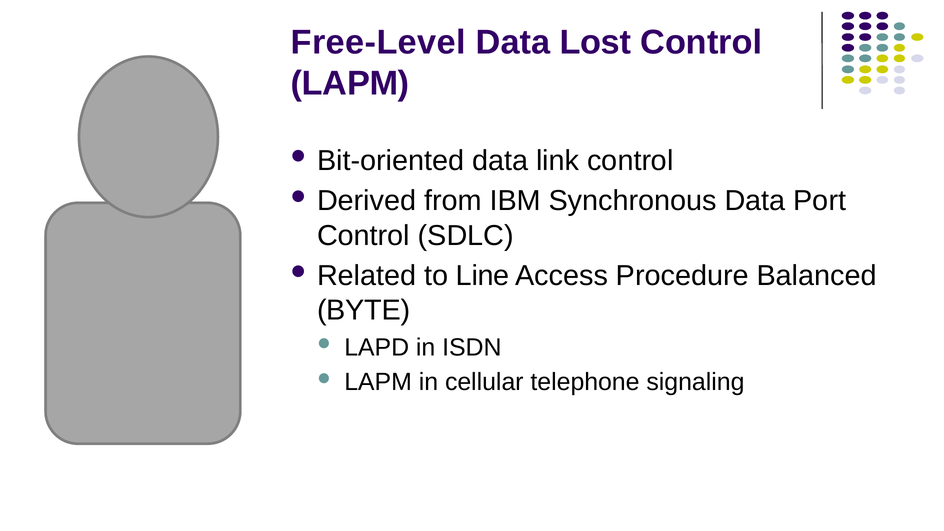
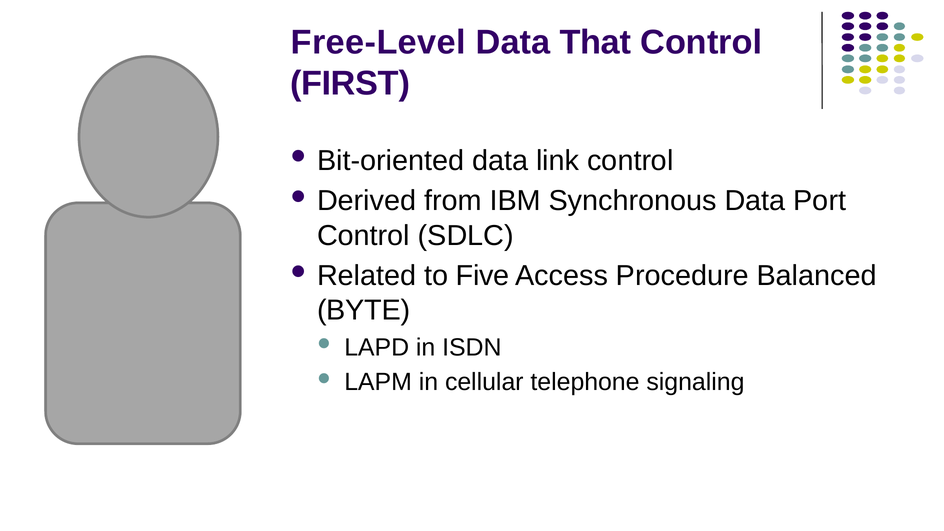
Lost: Lost -> That (595, 42)
LAPM: LAPM -> FIRST (350, 84)
Line: Line -> Five (483, 276)
